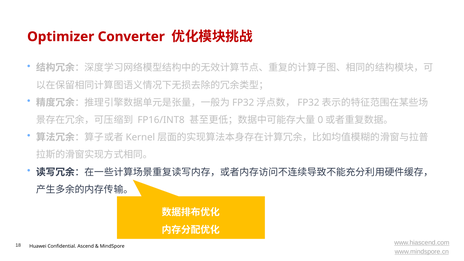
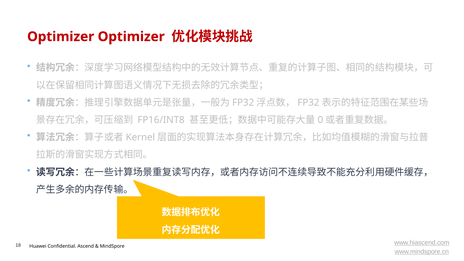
Optimizer Converter: Converter -> Optimizer (131, 37)
